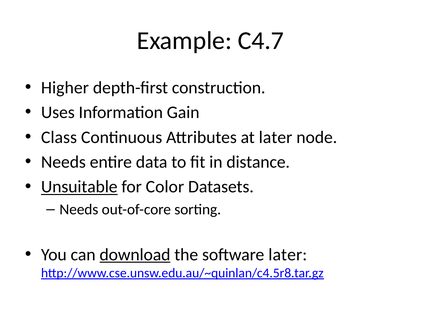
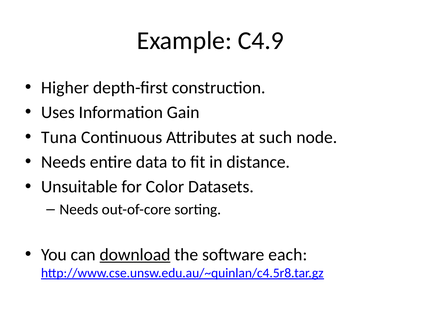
C4.7: C4.7 -> C4.9 (261, 41)
Class: Class -> Tuna (59, 137)
at later: later -> such (276, 137)
Unsuitable underline: present -> none (79, 187)
software later: later -> each (288, 255)
